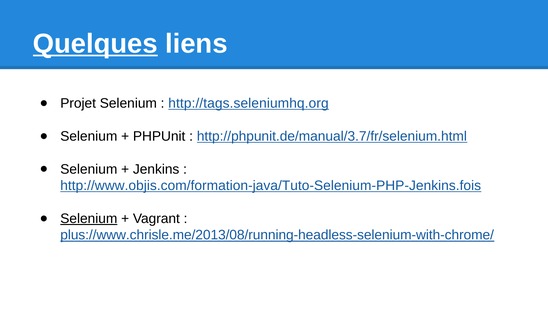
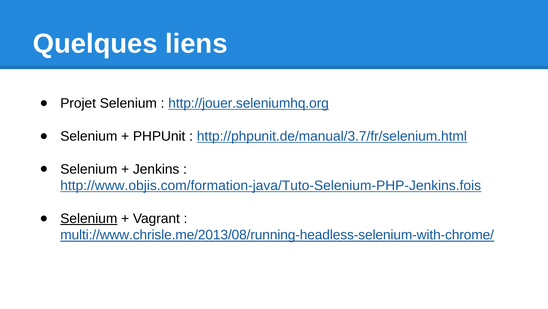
Quelques underline: present -> none (95, 44)
http://tags.seleniumhq.org: http://tags.seleniumhq.org -> http://jouer.seleniumhq.org (249, 103)
plus://www.chrisle.me/2013/08/running-headless-selenium-with-chrome/: plus://www.chrisle.me/2013/08/running-headless-selenium-with-chrome/ -> multi://www.chrisle.me/2013/08/running-headless-selenium-with-chrome/ (277, 235)
